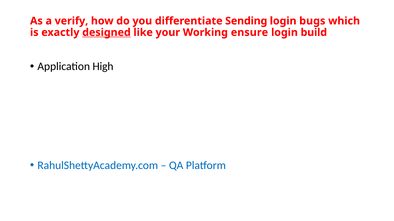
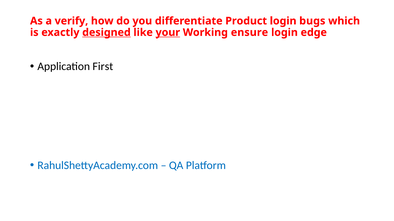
Sending: Sending -> Product (246, 21)
your underline: none -> present (168, 32)
build: build -> edge (314, 32)
High: High -> First (103, 67)
